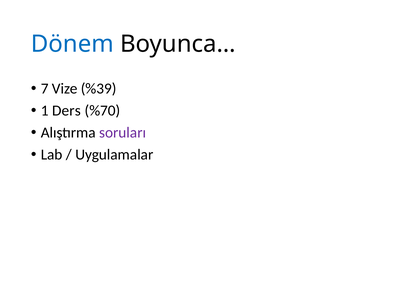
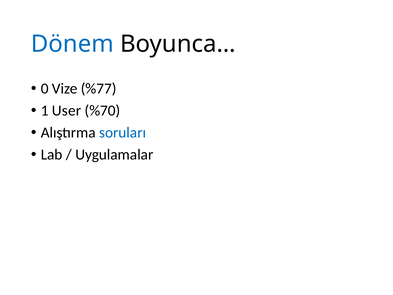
7: 7 -> 0 (45, 89)
%39: %39 -> %77 (99, 89)
Ders: Ders -> User (67, 111)
soruları colour: purple -> blue (123, 133)
